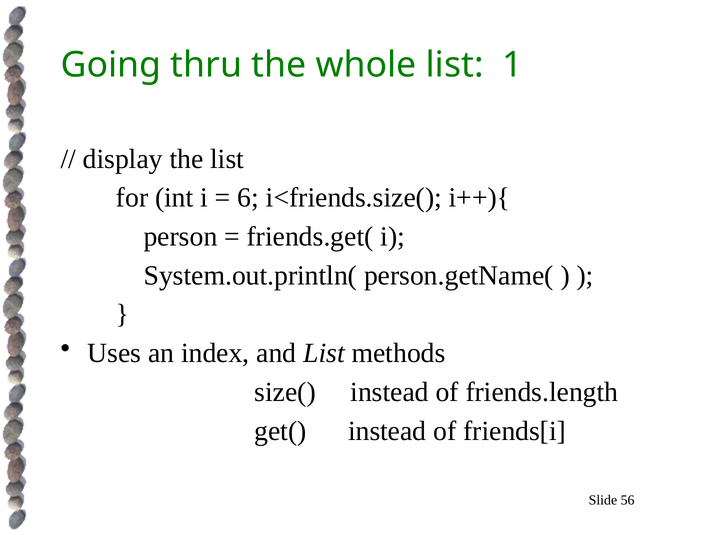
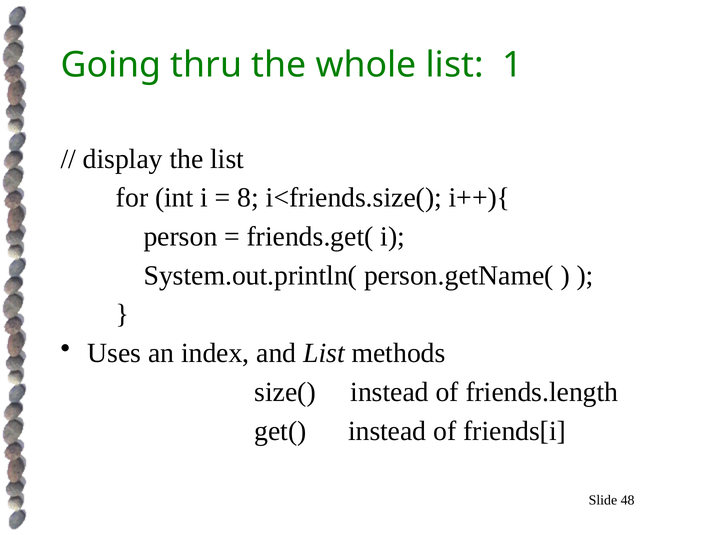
6: 6 -> 8 (248, 198)
56: 56 -> 48 (628, 500)
